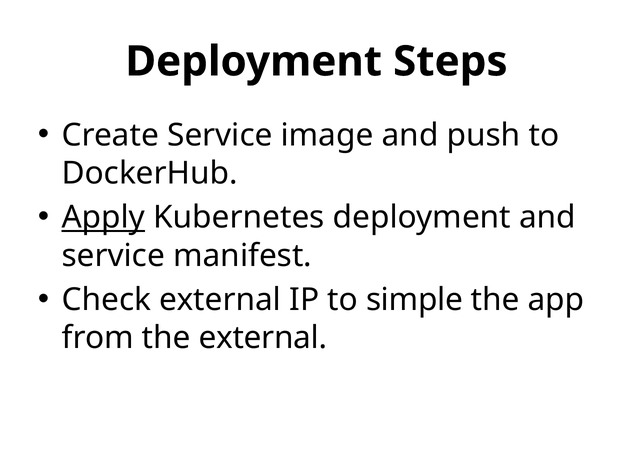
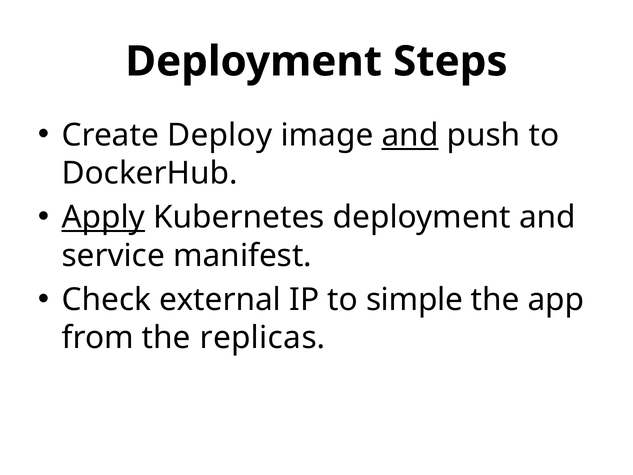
Create Service: Service -> Deploy (220, 135)
and underline: none -> present (410, 135)
the external: external -> replicas (263, 338)
